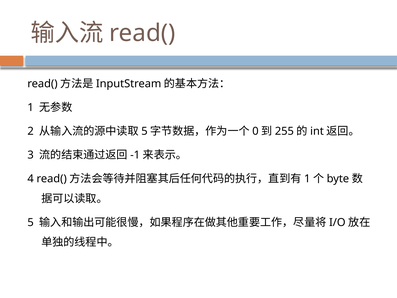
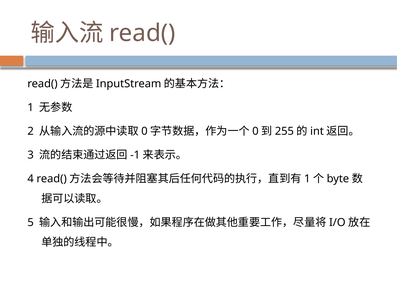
5: 5 -> 0 (144, 131)
